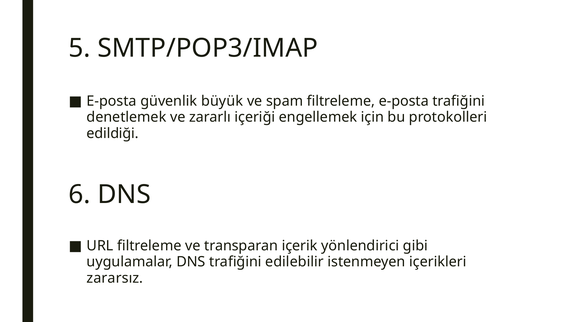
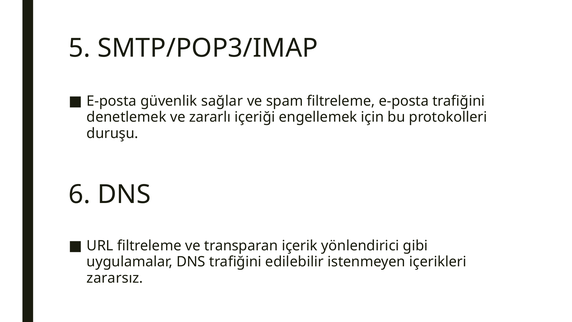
büyük: büyük -> sağlar (222, 101)
edildiği: edildiği -> duruşu (113, 133)
